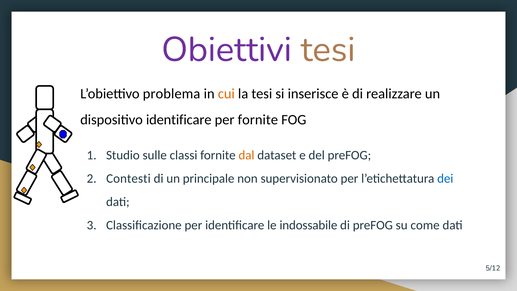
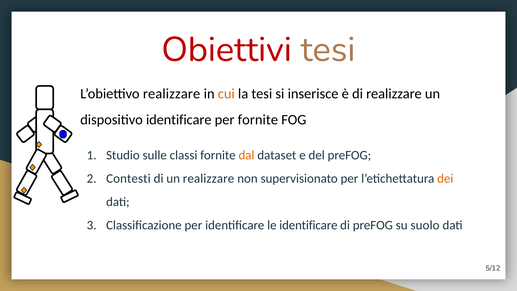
Obiettivi colour: purple -> red (227, 50)
L’obiettivo problema: problema -> realizzare (172, 94)
un principale: principale -> realizzare (209, 178)
dei colour: blue -> orange (445, 178)
le indossabile: indossabile -> identificare (308, 225)
come: come -> suolo (425, 225)
